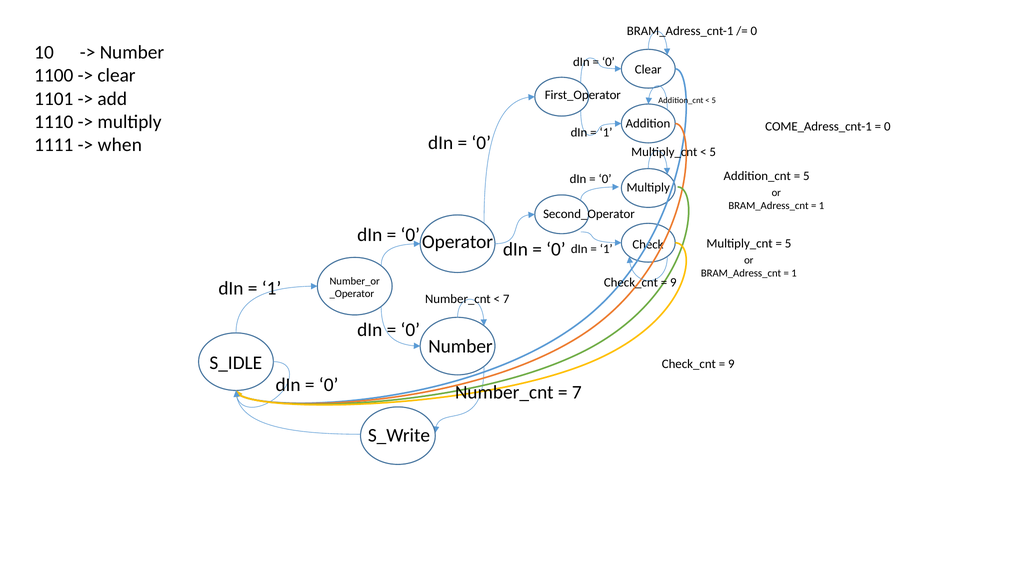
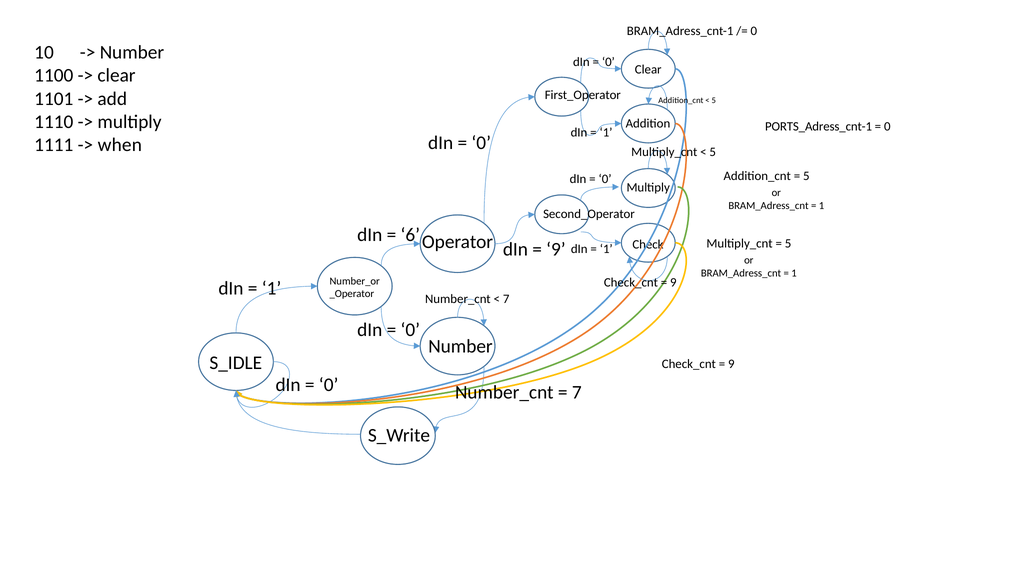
COME_Adress_cnt-1: COME_Adress_cnt-1 -> PORTS_Adress_cnt-1 (819, 127)
0: 0 -> 6 (410, 235)
0: 0 -> 9 (556, 250)
